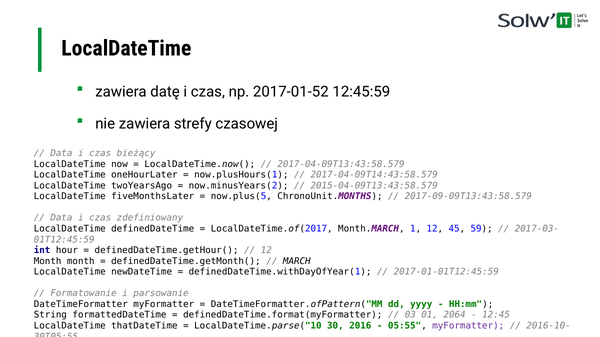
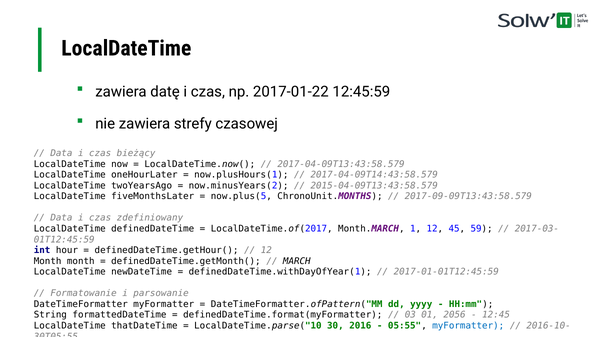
2017-01-52: 2017-01-52 -> 2017-01-22 (291, 92)
2064: 2064 -> 2056 (455, 315)
myFormatter colour: purple -> blue (468, 326)
